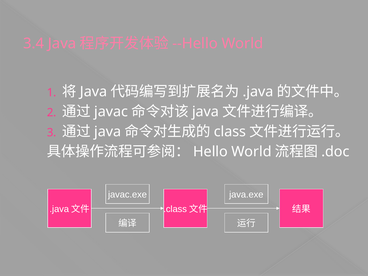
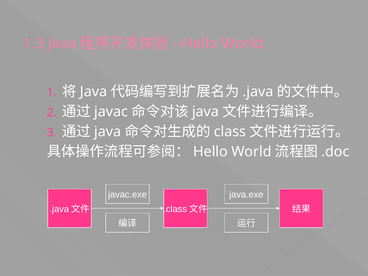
3.4: 3.4 -> 1.3 (34, 43)
